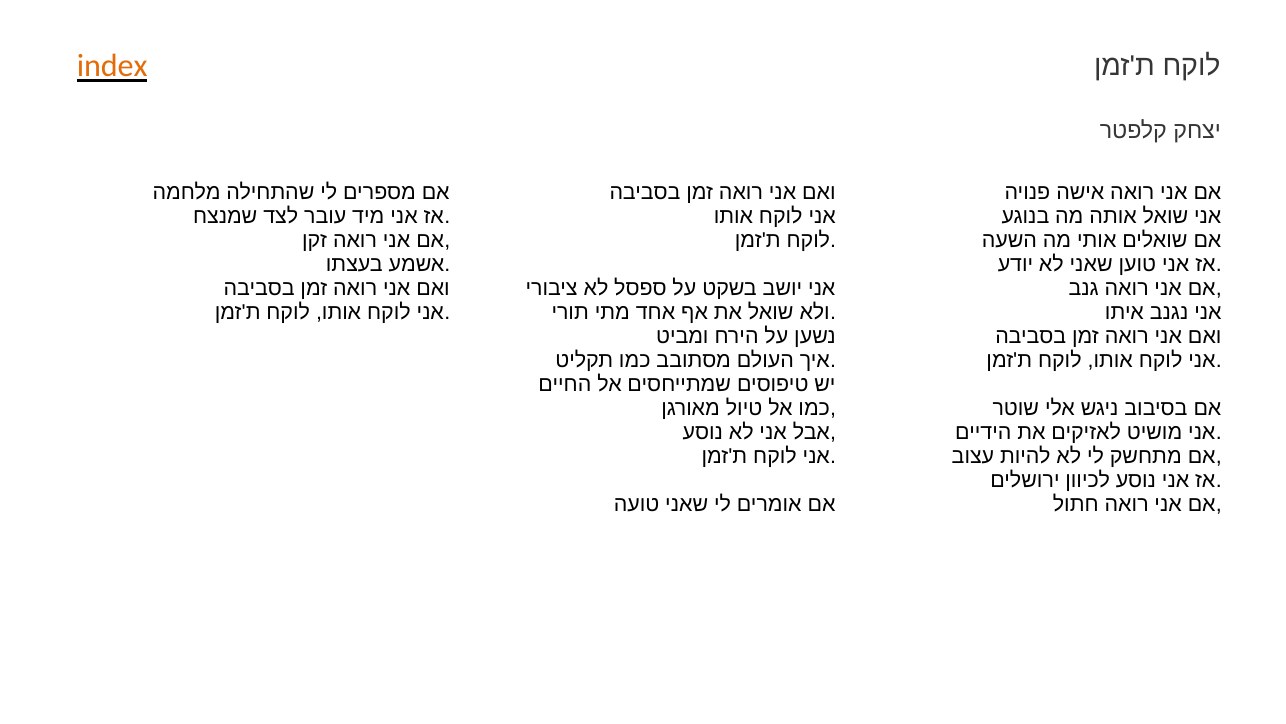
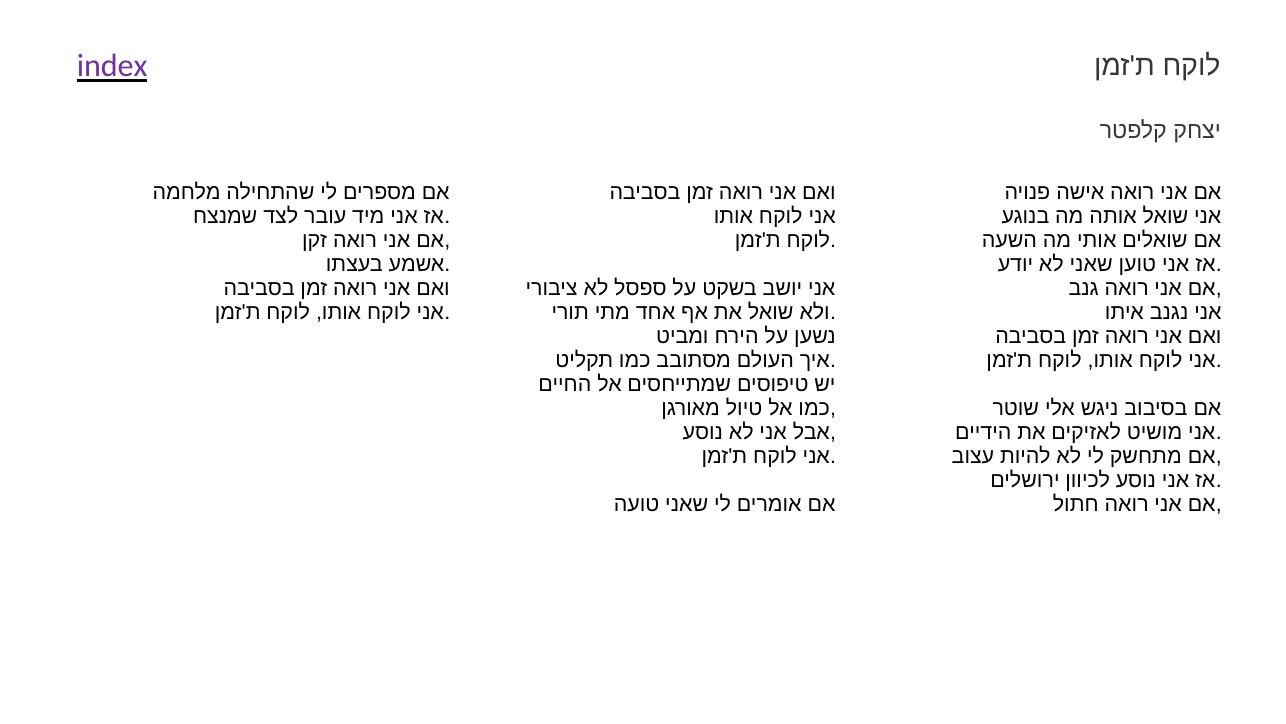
index colour: orange -> purple (112, 66)
